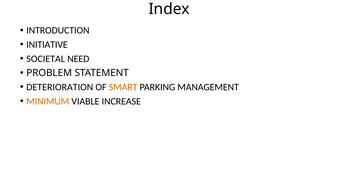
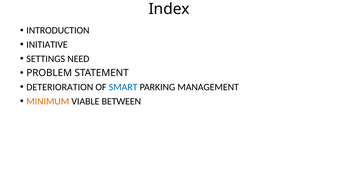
SOCIETAL: SOCIETAL -> SETTINGS (46, 59)
SMART colour: orange -> blue (123, 87)
INCREASE: INCREASE -> BETWEEN (121, 101)
